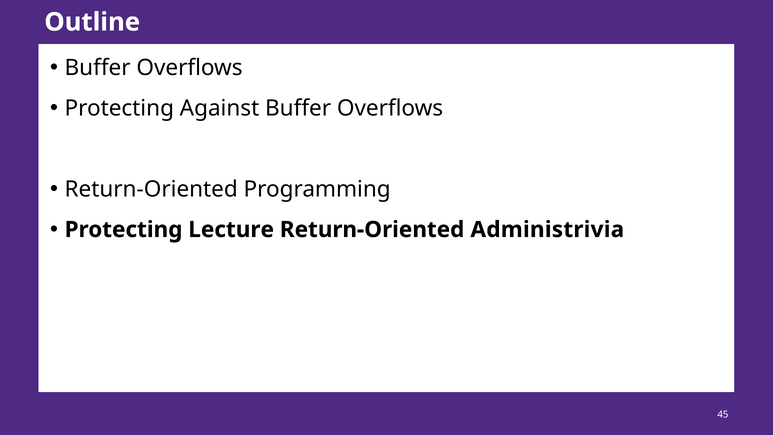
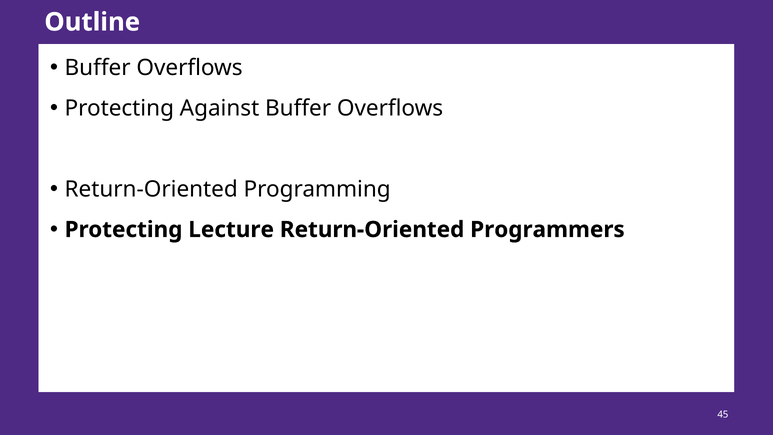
Administrivia: Administrivia -> Programmers (547, 230)
